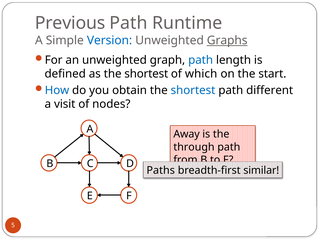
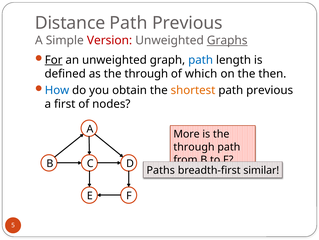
Previous: Previous -> Distance (70, 23)
Runtime: Runtime -> Previous (187, 23)
Version colour: blue -> red (110, 40)
For underline: none -> present (54, 60)
as the shortest: shortest -> through (146, 74)
start: start -> then (272, 74)
shortest colour: blue -> orange (193, 90)
different: different -> previous (270, 90)
visit: visit -> first (65, 104)
Away: Away -> More (187, 134)
